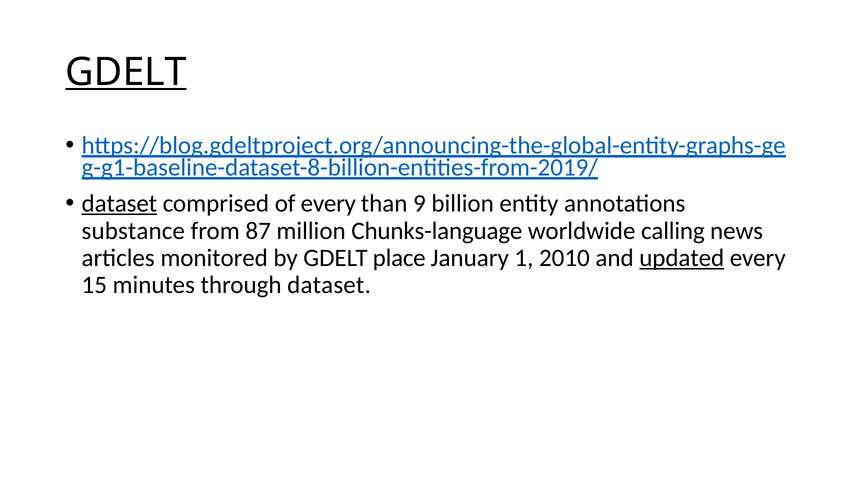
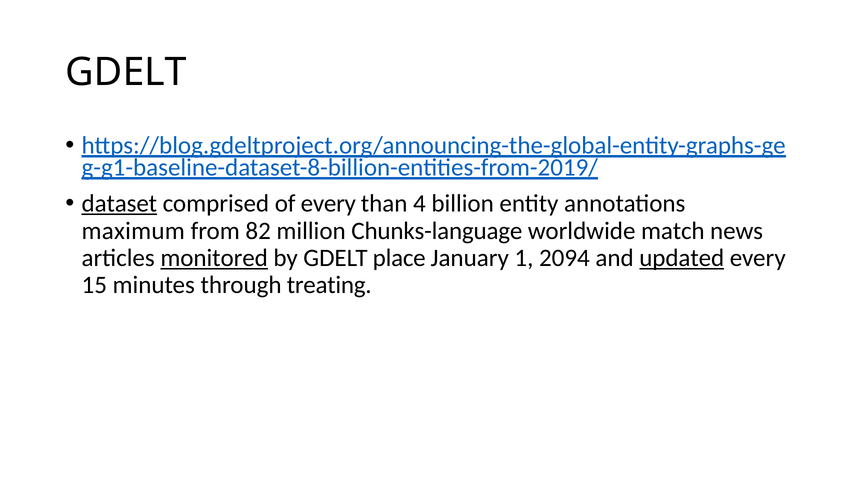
GDELT underline: present -> none (126, 72)
9: 9 -> 4 (419, 204)
substance: substance -> maximum (133, 231)
87: 87 -> 82 (258, 231)
calling: calling -> match (673, 231)
monitored underline: none -> present (214, 258)
2010: 2010 -> 2094 (564, 258)
through dataset: dataset -> treating (329, 285)
